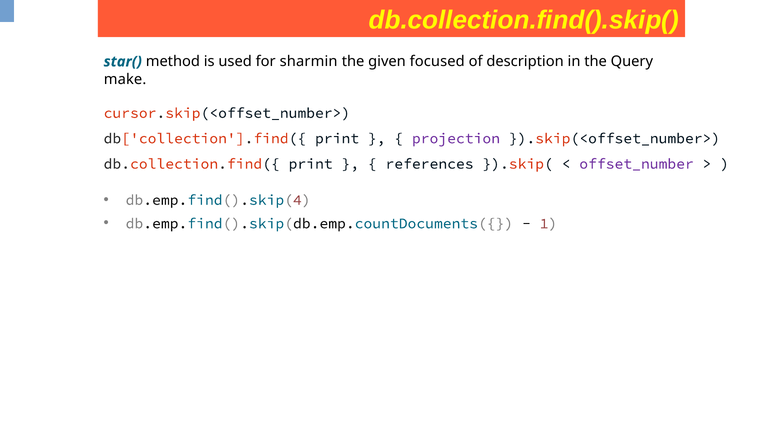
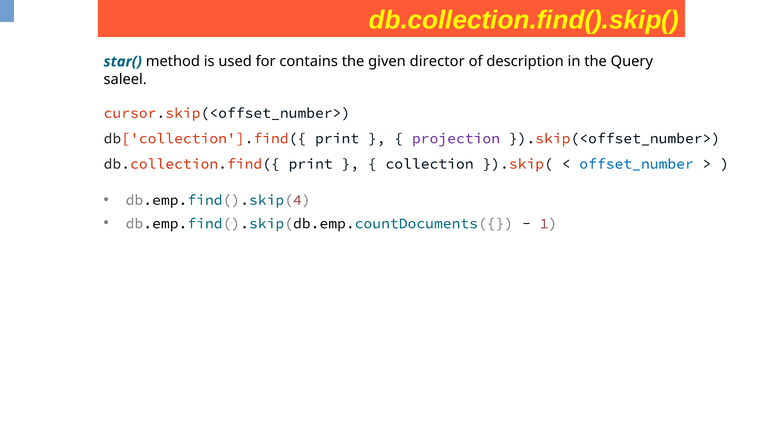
sharmin: sharmin -> contains (309, 62)
focused: focused -> director (437, 62)
make: make -> saleel (125, 79)
references: references -> collection (430, 164)
offset_number colour: purple -> blue (637, 164)
